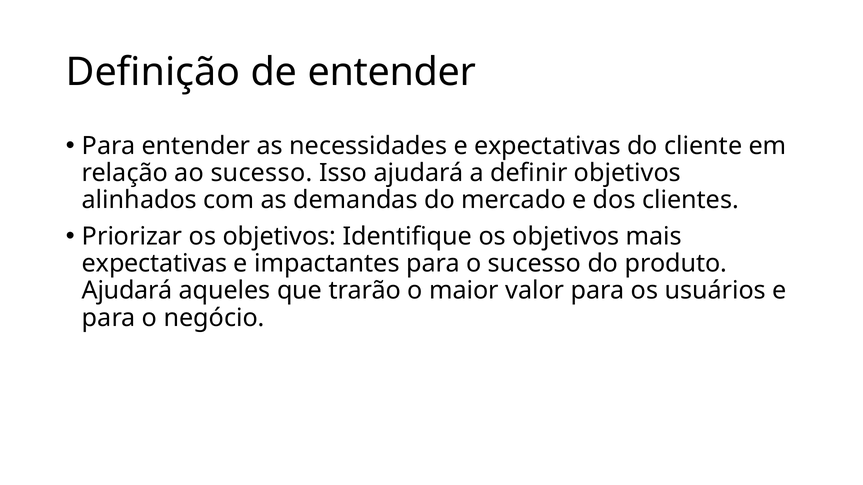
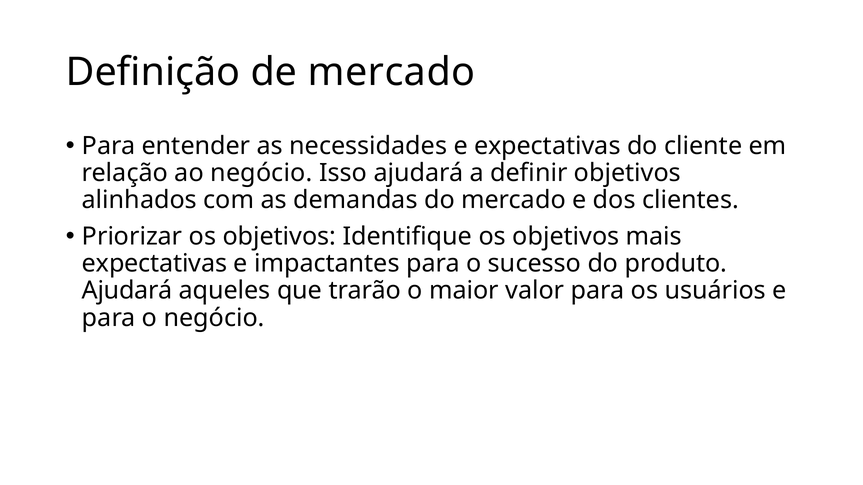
de entender: entender -> mercado (391, 72)
ao sucesso: sucesso -> negócio (261, 173)
